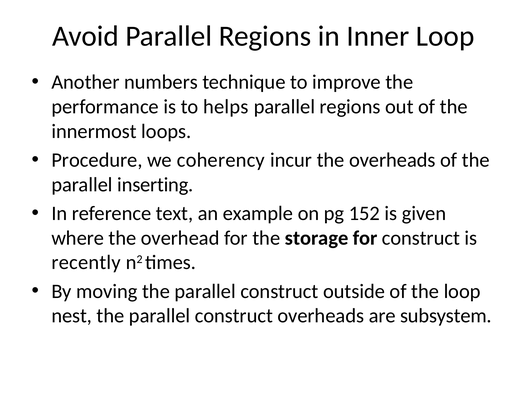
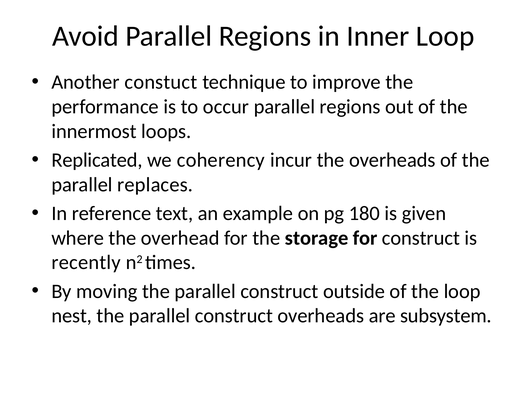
numbers: numbers -> constuct (161, 82)
helps: helps -> occur (226, 107)
Procedure: Procedure -> Replicated (97, 160)
inserting: inserting -> replaces (155, 185)
152: 152 -> 180 (364, 213)
